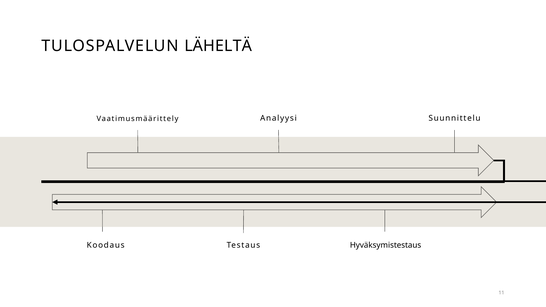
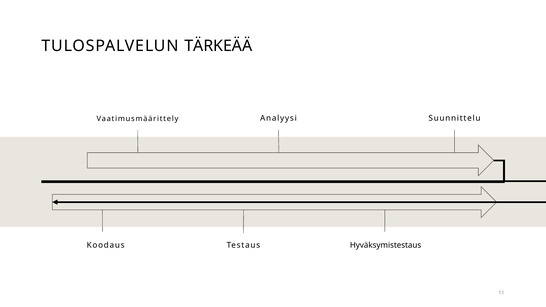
LÄHELTÄ: LÄHELTÄ -> TÄRKEÄÄ (218, 46)
